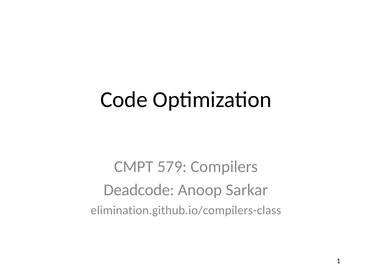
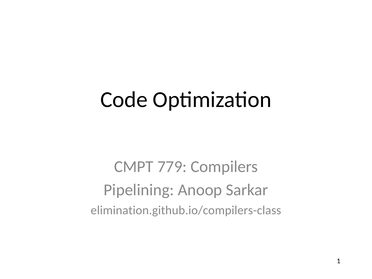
579: 579 -> 779 (172, 167)
Deadcode: Deadcode -> Pipelining (139, 190)
